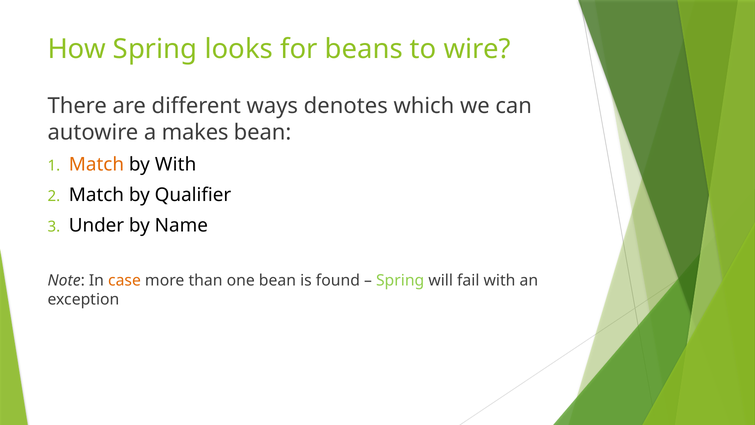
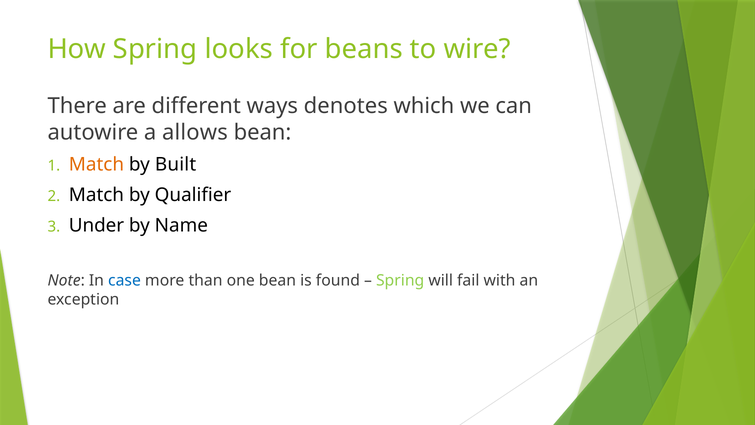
makes: makes -> allows (195, 132)
by With: With -> Built (176, 164)
case colour: orange -> blue (125, 281)
